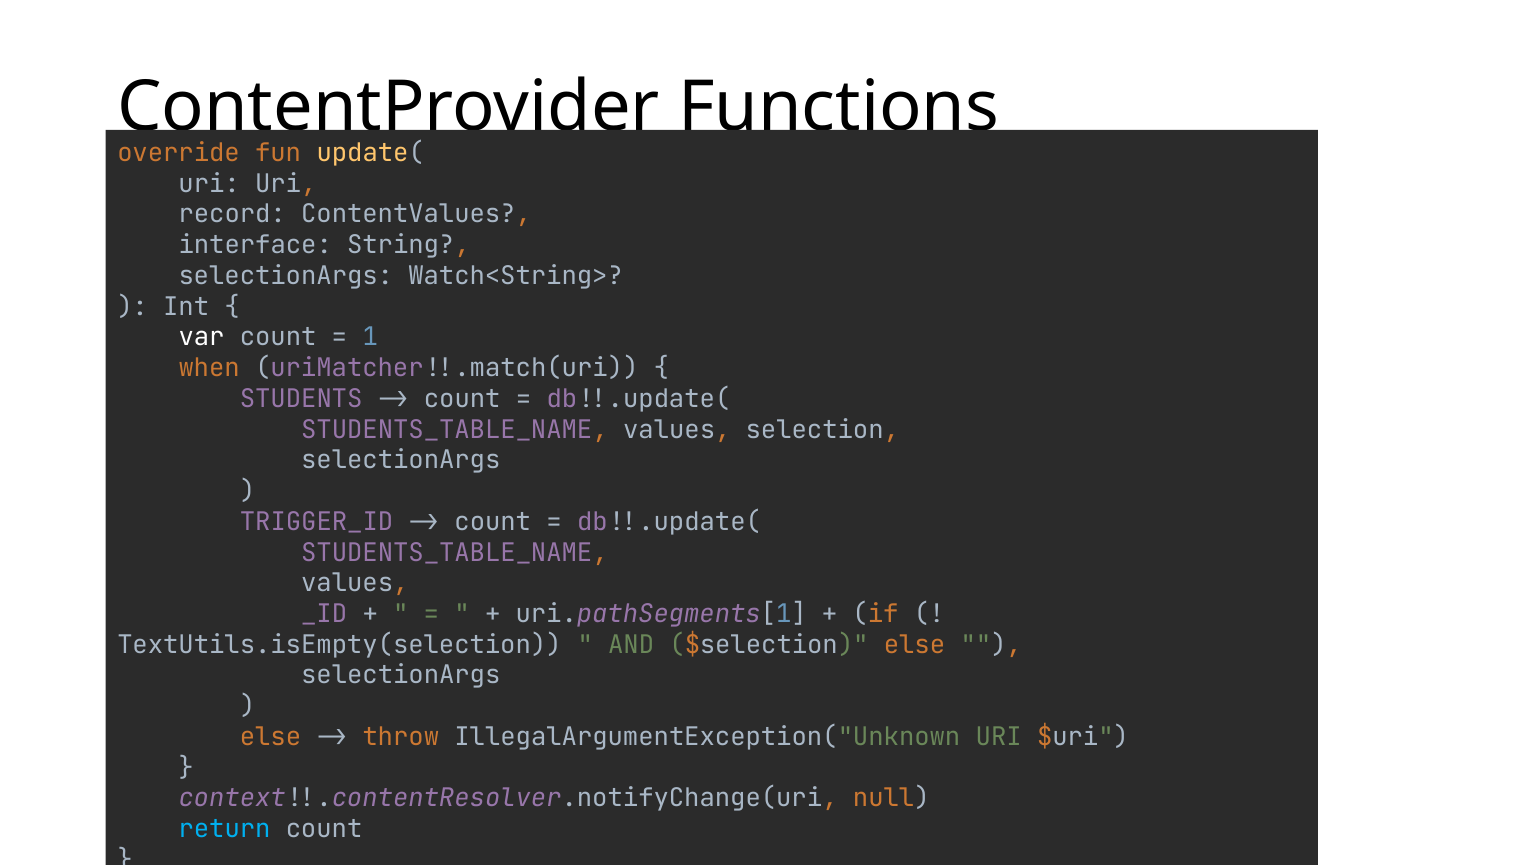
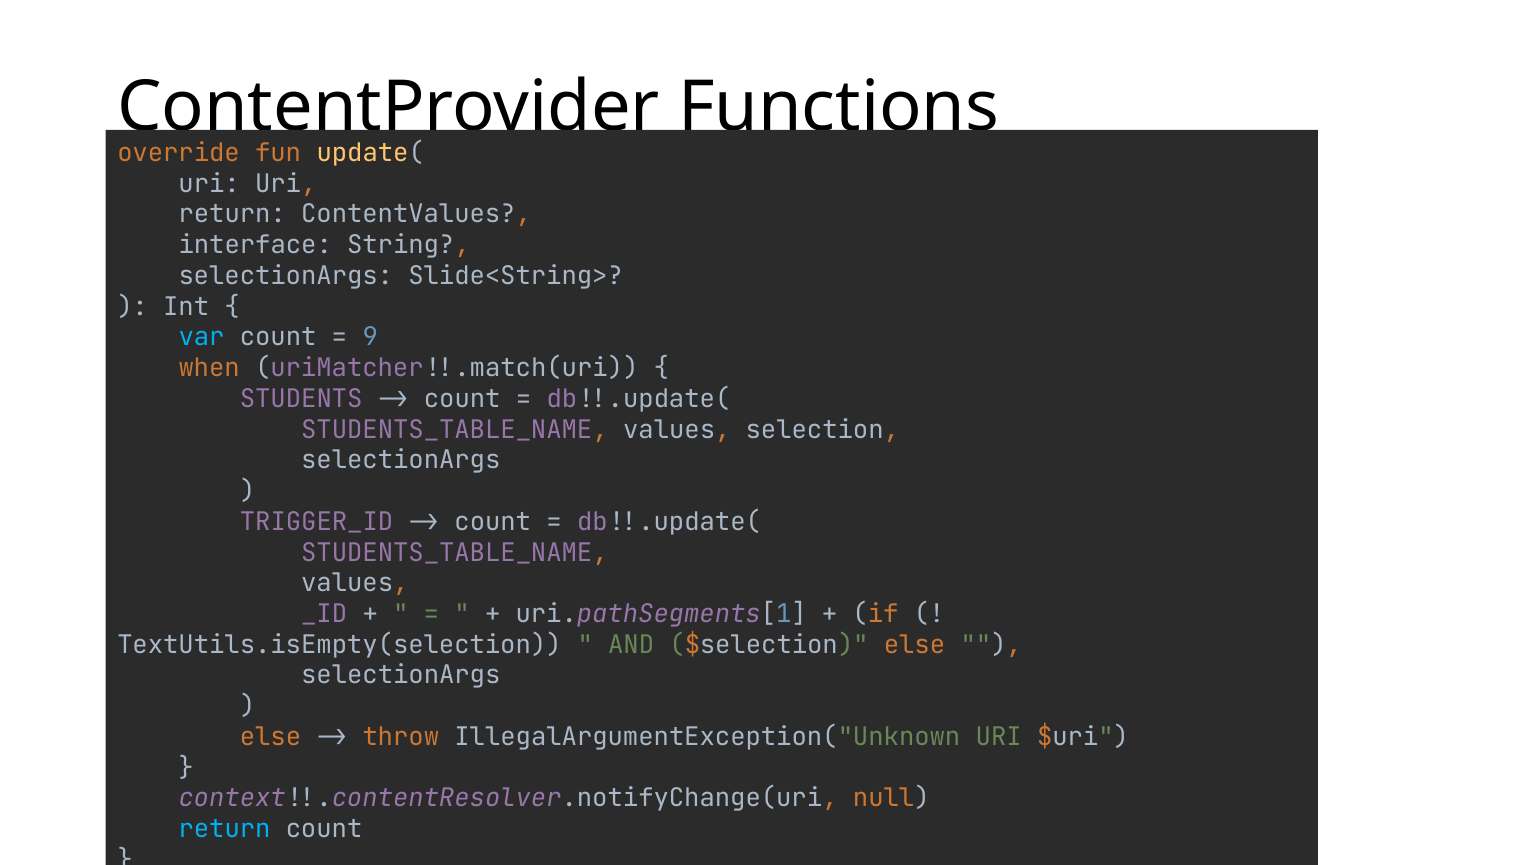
record: record -> return (232, 214)
Watch<String>: Watch<String> -> Slide<String> (516, 276)
var colour: white -> light blue (202, 337)
1: 1 -> 9 (370, 337)
